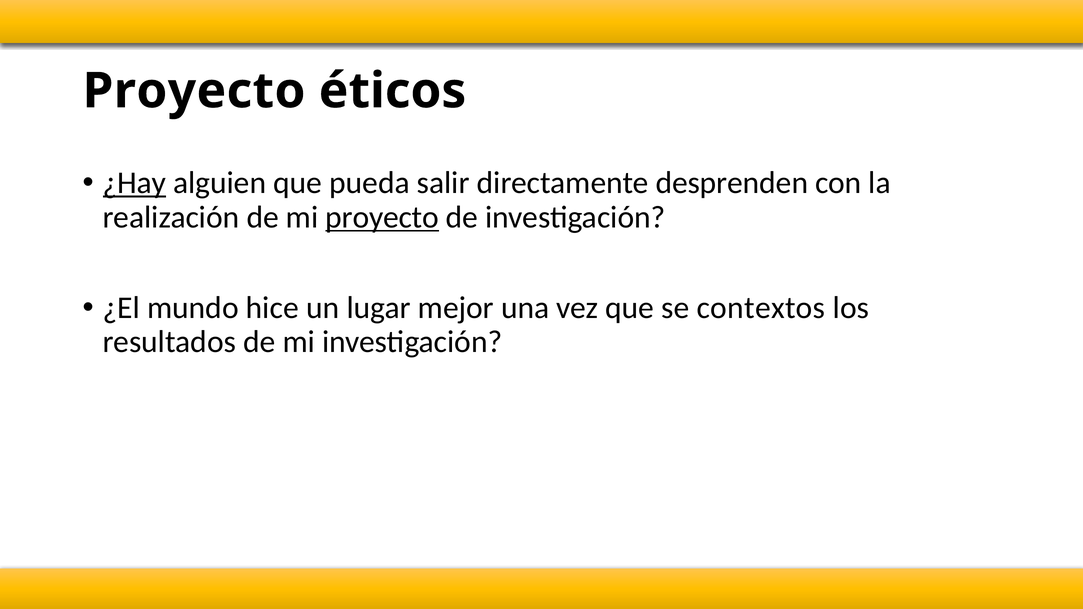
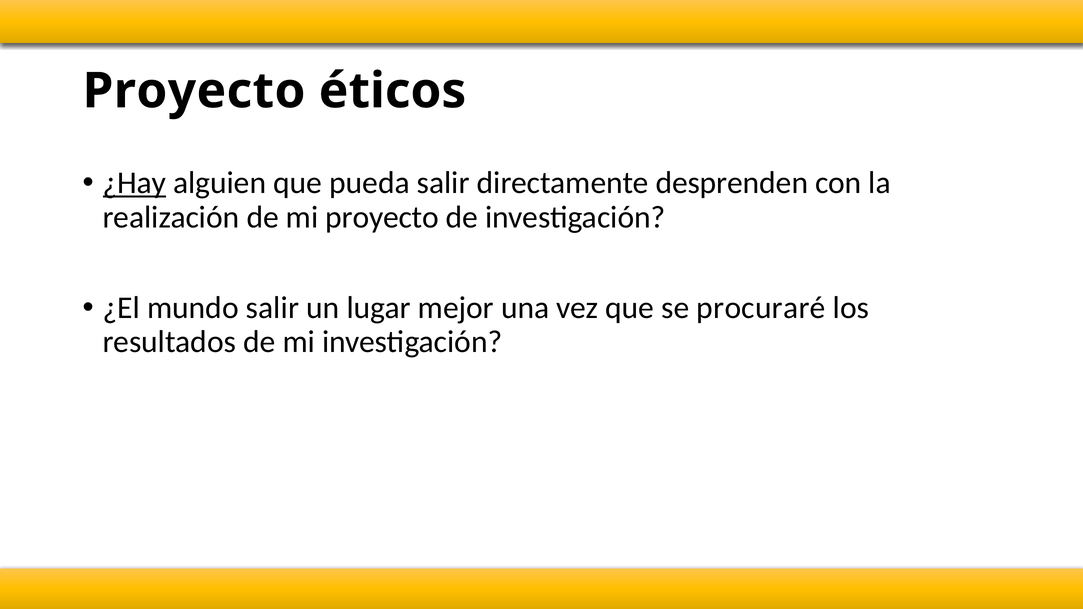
proyecto underline: present -> none (382, 217)
mundo hice: hice -> salir (272, 308)
contextos: contextos -> procuraré (761, 308)
